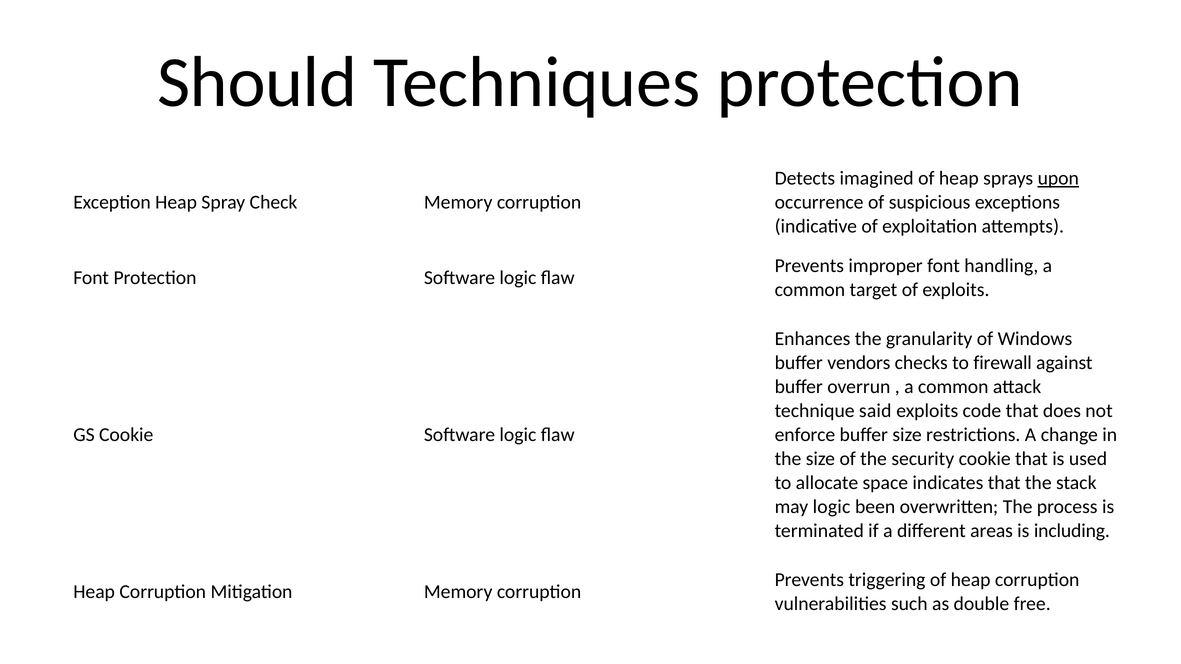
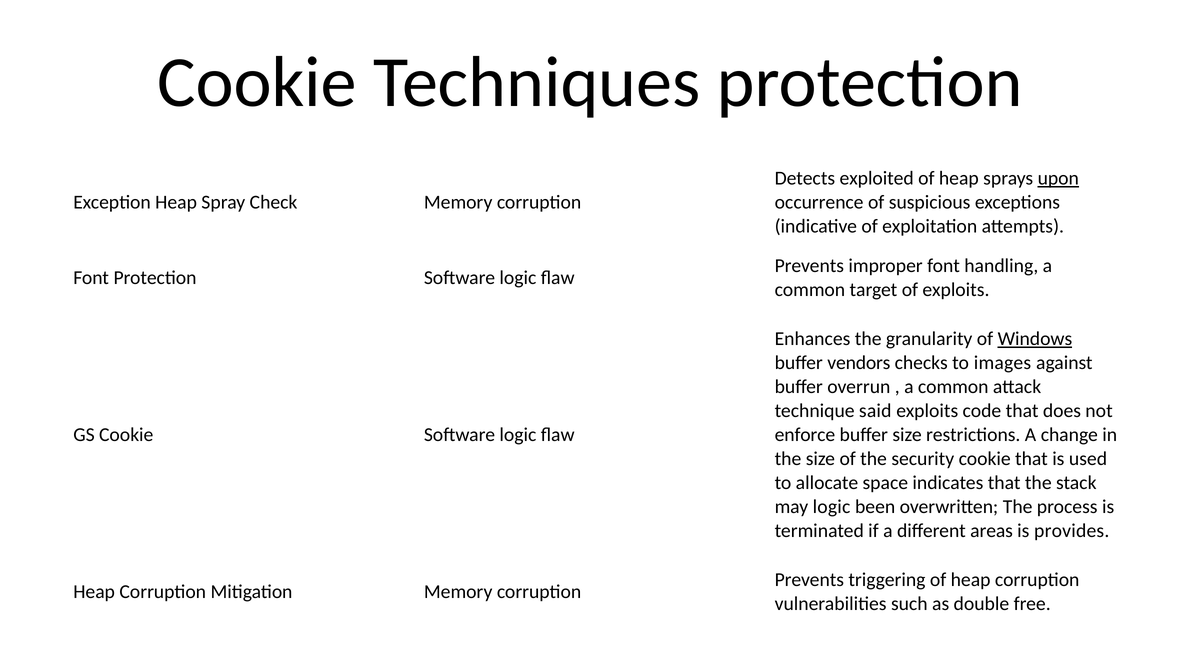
Should: Should -> Cookie (257, 83)
imagined: imagined -> exploited (877, 178)
Windows underline: none -> present (1035, 339)
firewall: firewall -> images (1002, 363)
including: including -> provides (1072, 531)
